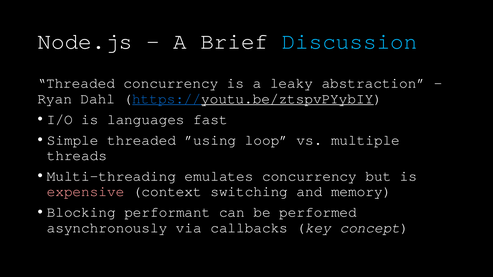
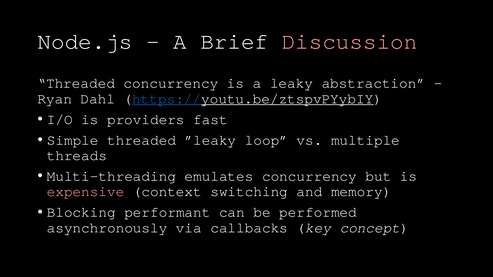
Discussion colour: light blue -> pink (350, 41)
languages: languages -> providers (146, 119)
”using: ”using -> ”leaky (210, 140)
